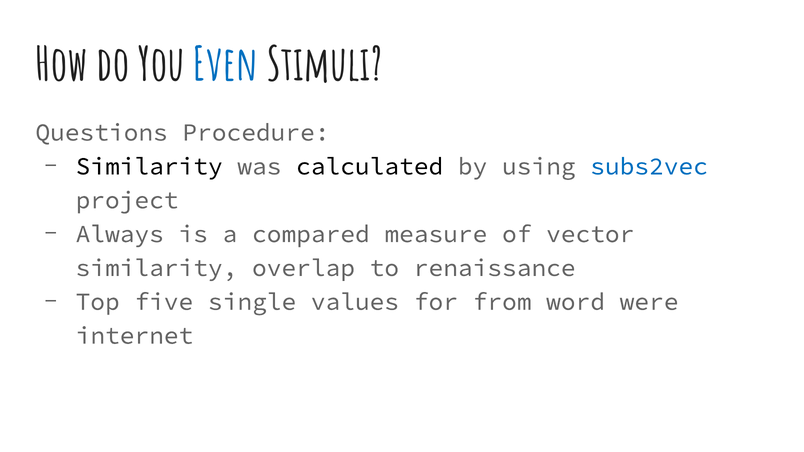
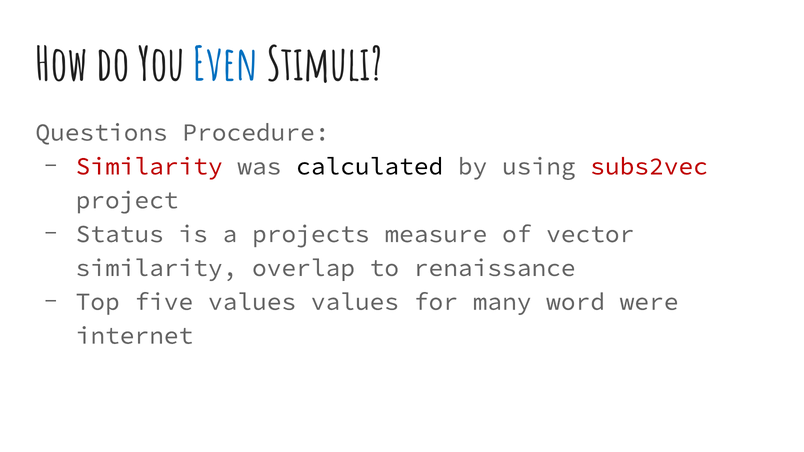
Similarity colour: black -> red (149, 166)
subs2vec colour: blue -> red (649, 166)
Always: Always -> Status (120, 234)
compared: compared -> projects (311, 234)
five single: single -> values (252, 302)
from: from -> many (502, 302)
